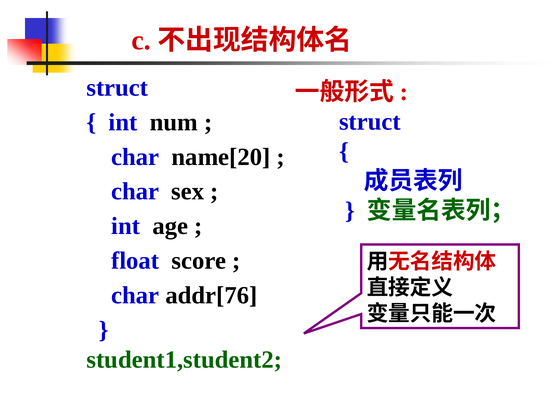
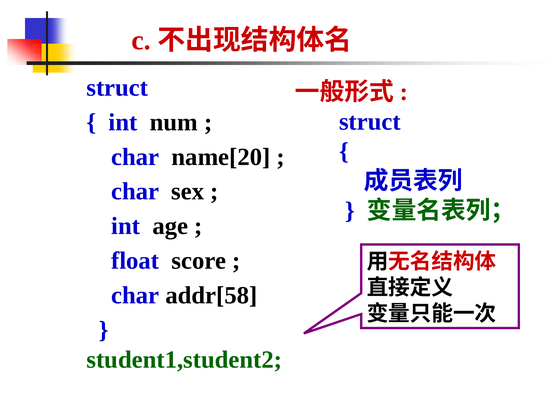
addr[76: addr[76 -> addr[58 (211, 295)
